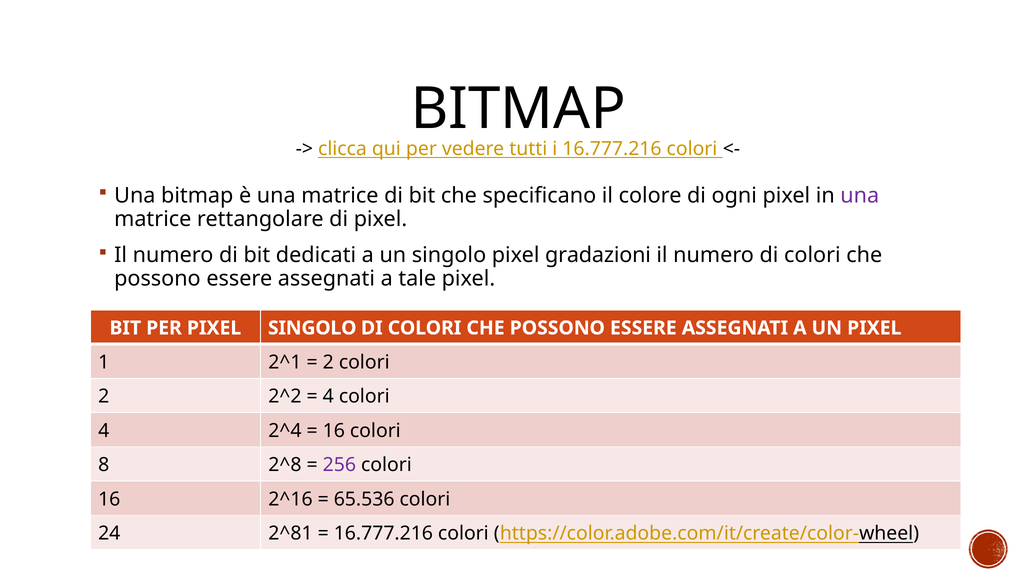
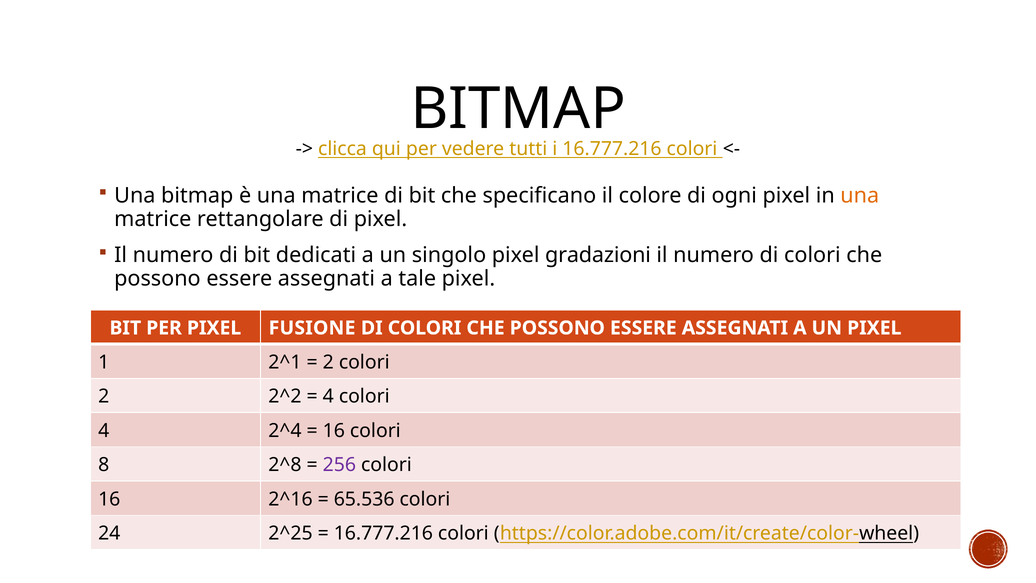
una colour: purple -> orange (860, 196)
PIXEL SINGOLO: SINGOLO -> FUSIONE (312, 328)
2^81: 2^81 -> 2^25 (290, 533)
